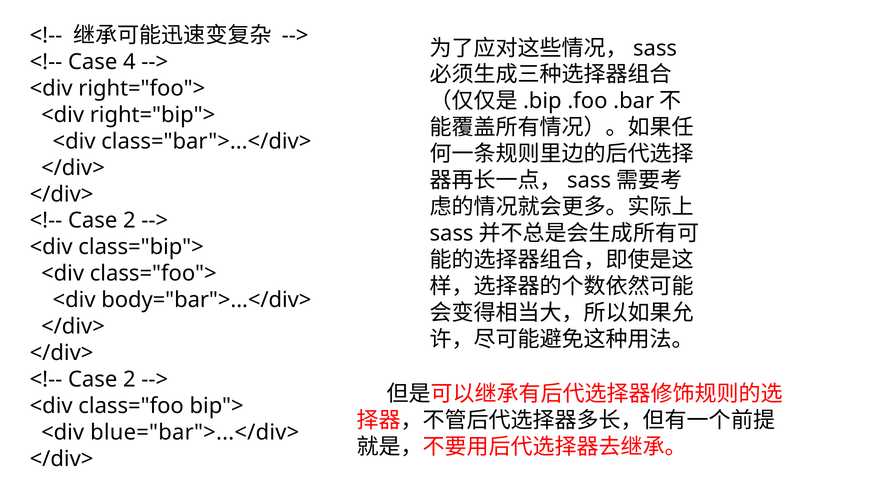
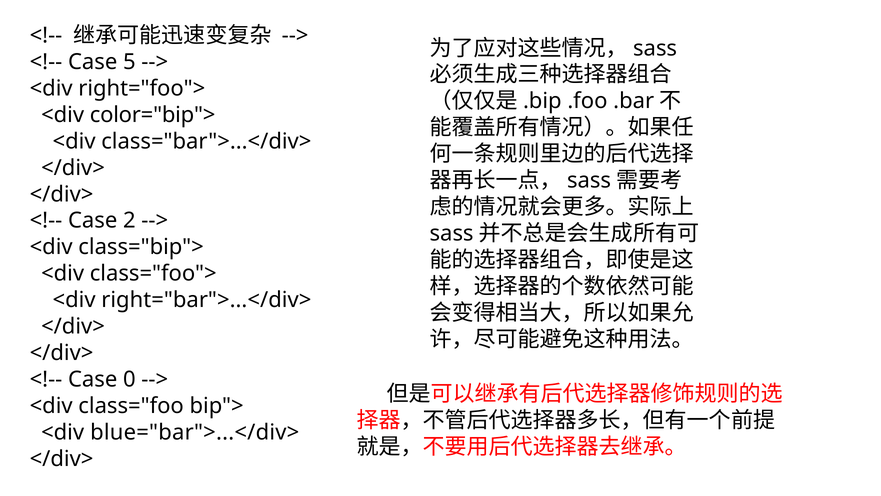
4: 4 -> 5 (129, 62)
right="bip">: right="bip"> -> color="bip"> (153, 115)
body="bar">...</div>: body="bar">...</div> -> right="bar">...</div> (206, 300)
2: 2 -> 0 (129, 379)
